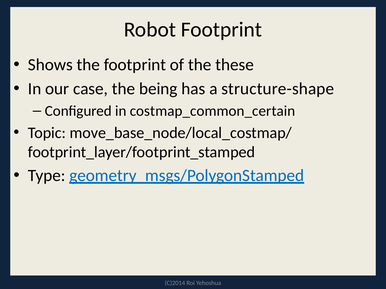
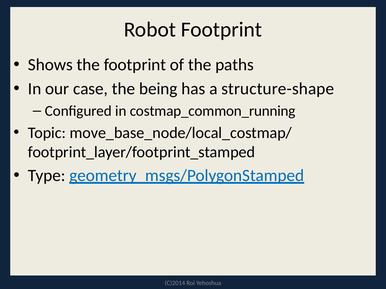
these: these -> paths (235, 65)
costmap_common_certain: costmap_common_certain -> costmap_common_running (213, 111)
